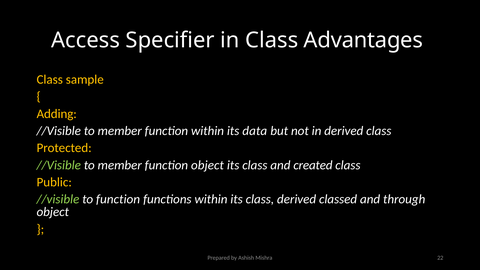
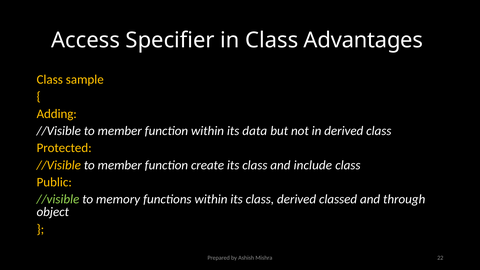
//Visible colour: light green -> yellow (59, 165)
function object: object -> create (208, 165)
created: created -> include (313, 165)
to function: function -> memory (118, 199)
